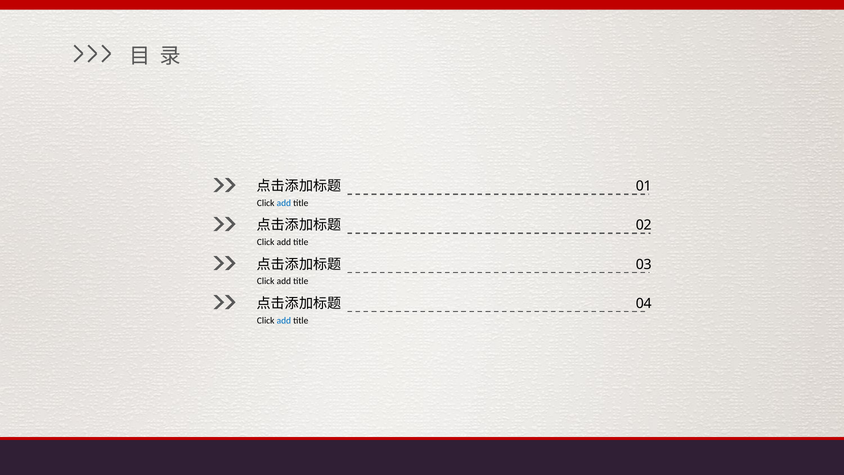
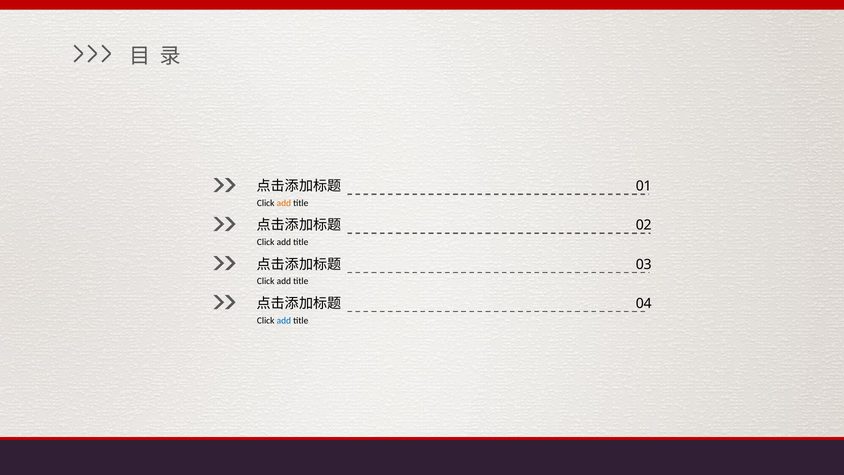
add colour: blue -> orange (284, 203)
